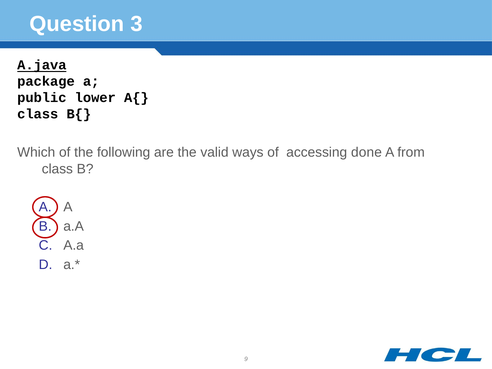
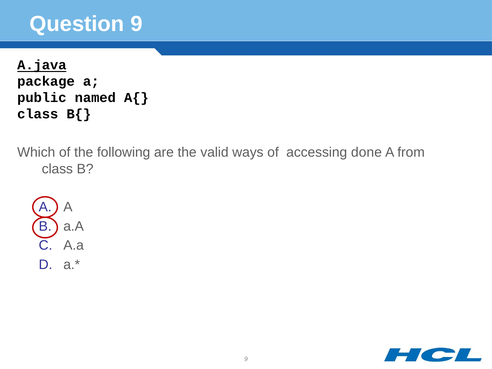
Question 3: 3 -> 9 (136, 24)
lower: lower -> named (95, 98)
